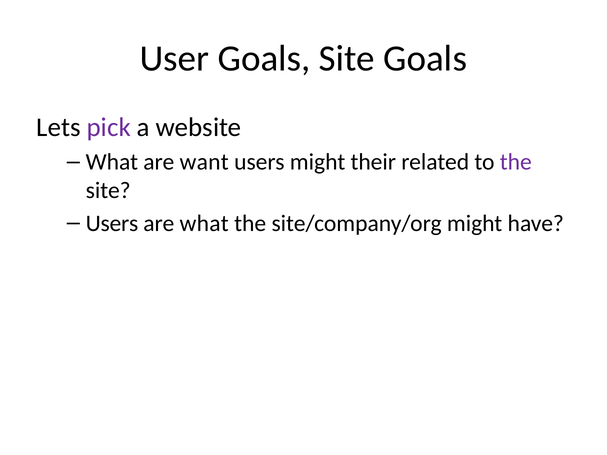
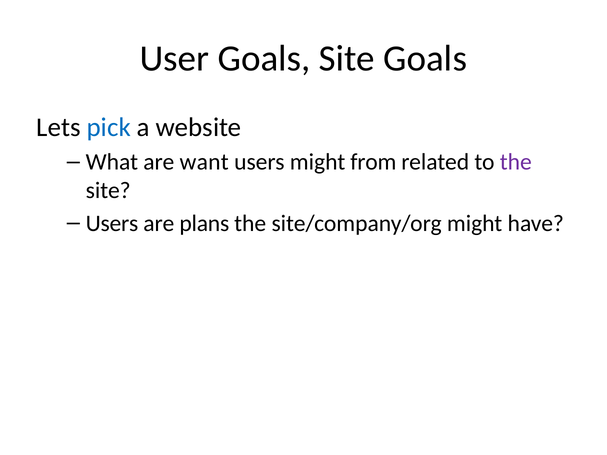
pick colour: purple -> blue (109, 127)
their: their -> from (373, 162)
are what: what -> plans (204, 224)
